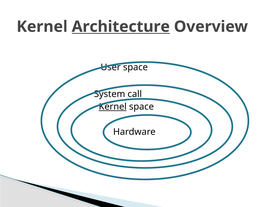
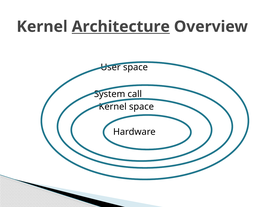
Kernel underline: present -> none (113, 107)
